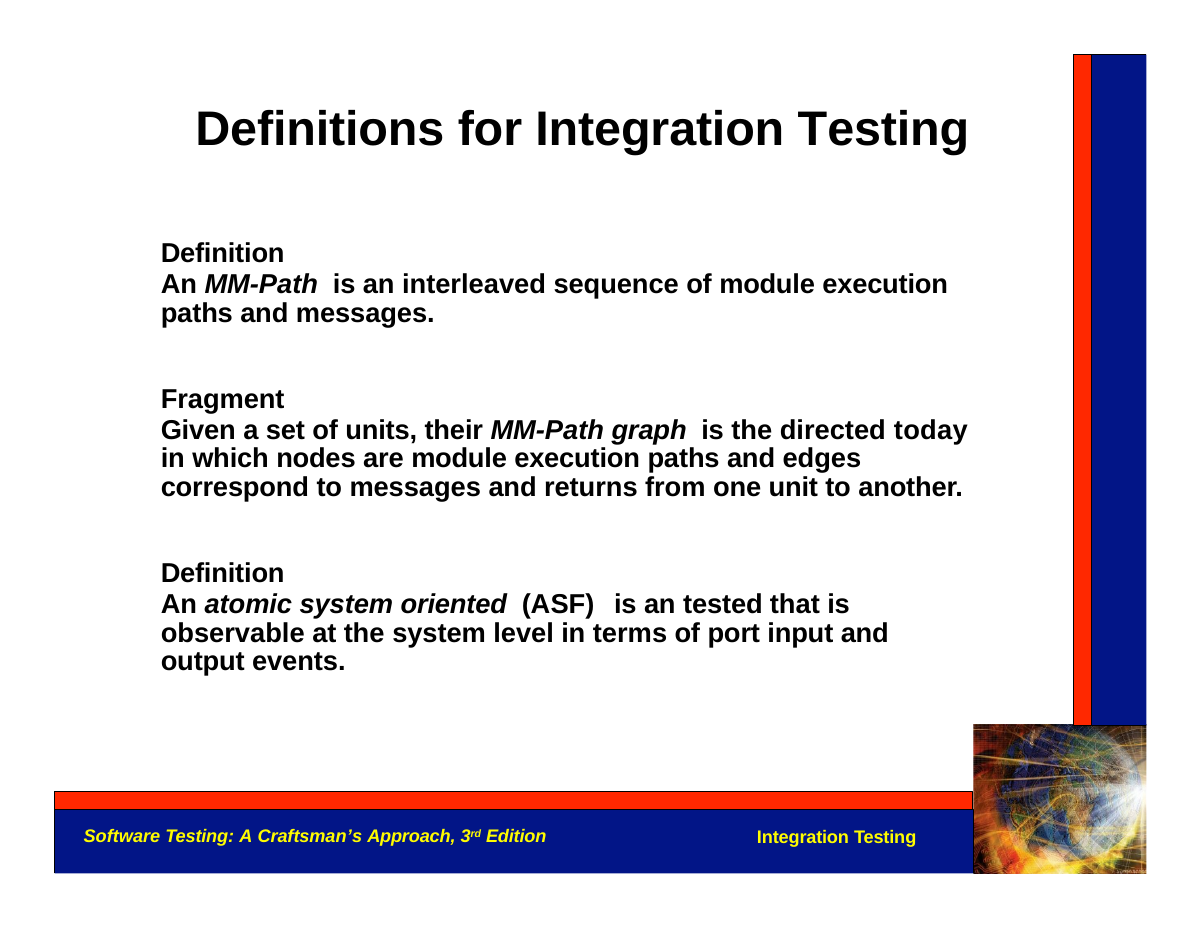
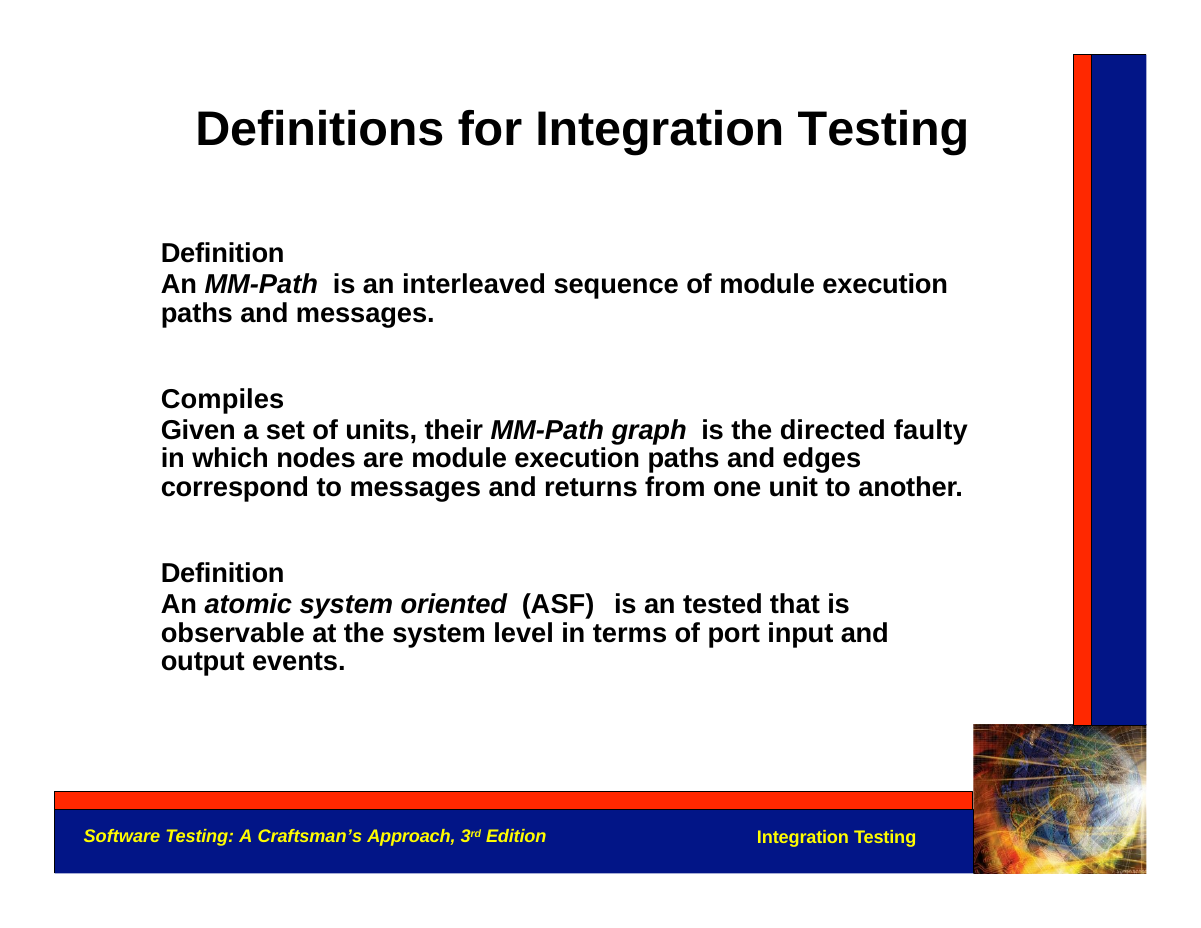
Fragment: Fragment -> Compiles (223, 399)
today: today -> faulty (931, 430)
